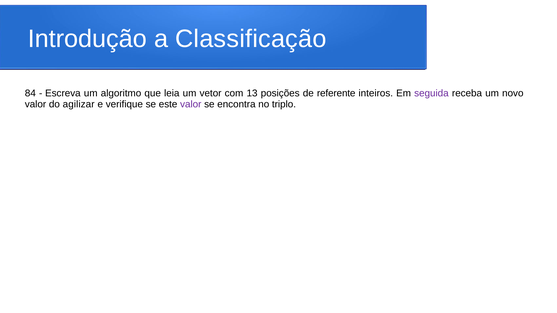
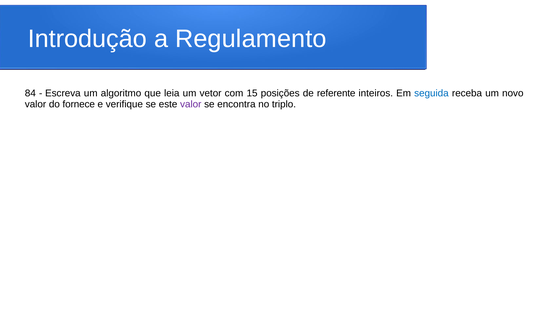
Classificação: Classificação -> Regulamento (251, 39)
13: 13 -> 15 (252, 93)
seguida colour: purple -> blue (431, 93)
agilizar: agilizar -> fornece (79, 104)
